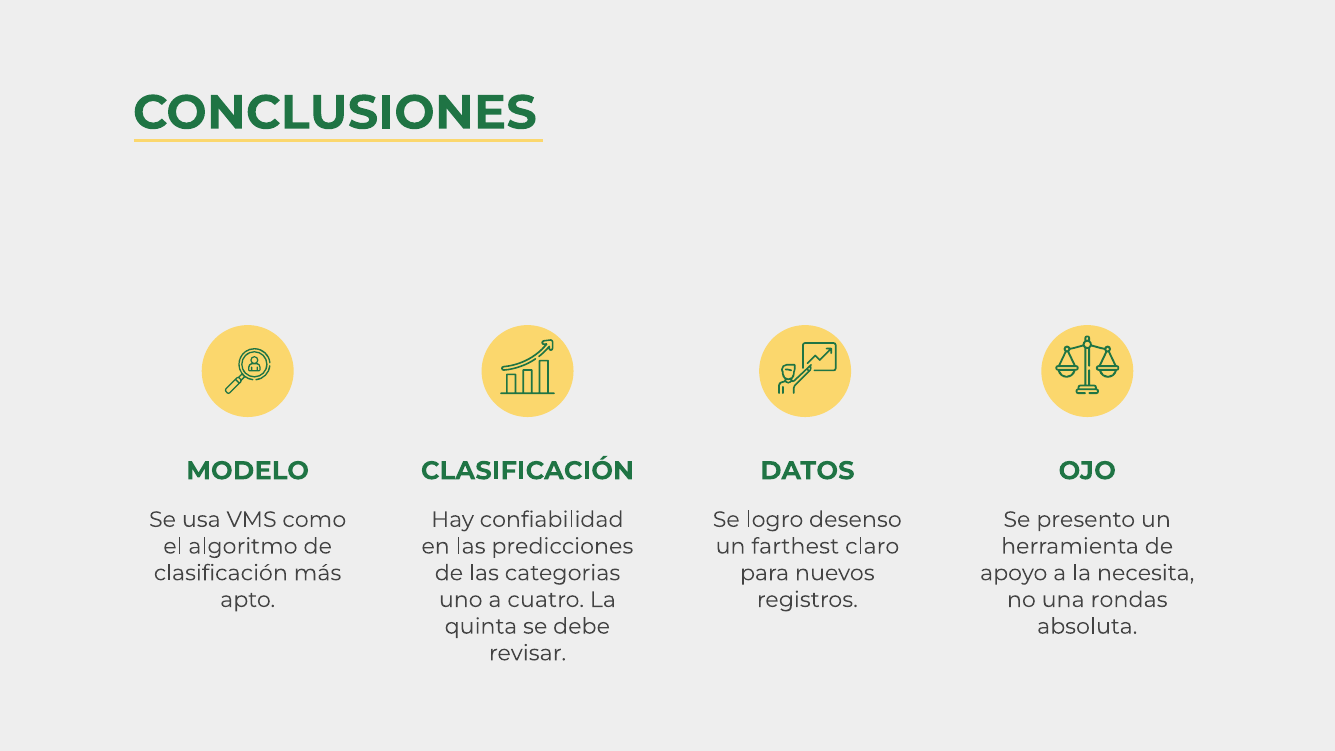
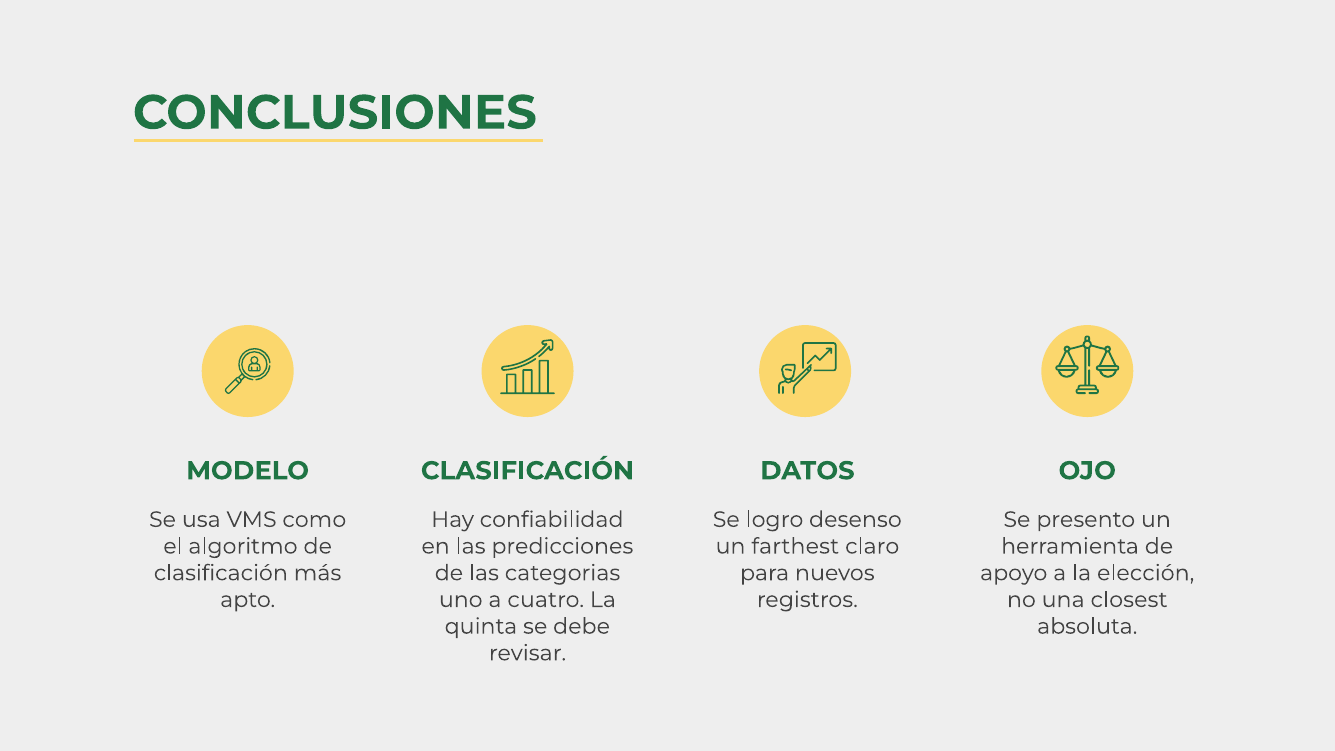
necesita: necesita -> elección (1146, 573)
rondas: rondas -> closest (1129, 600)
